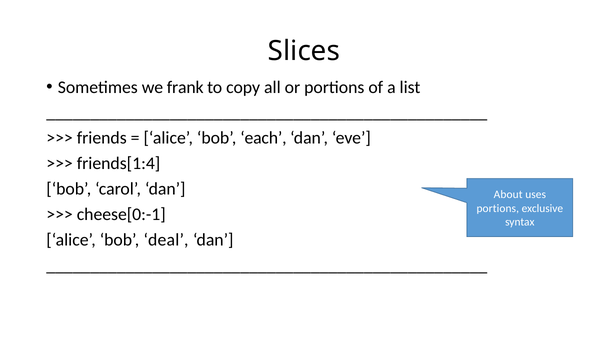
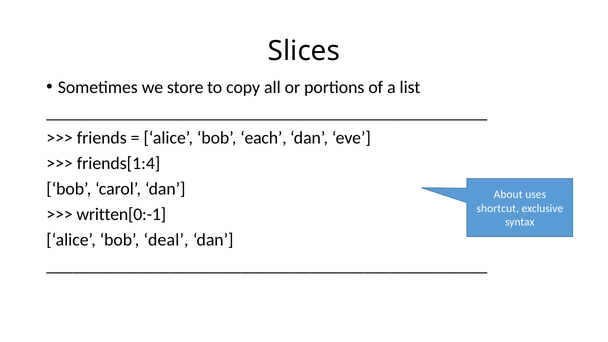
frank: frank -> store (185, 87)
portions: portions -> shortcut (498, 208)
cheese[0:-1: cheese[0:-1 -> written[0:-1 (121, 214)
